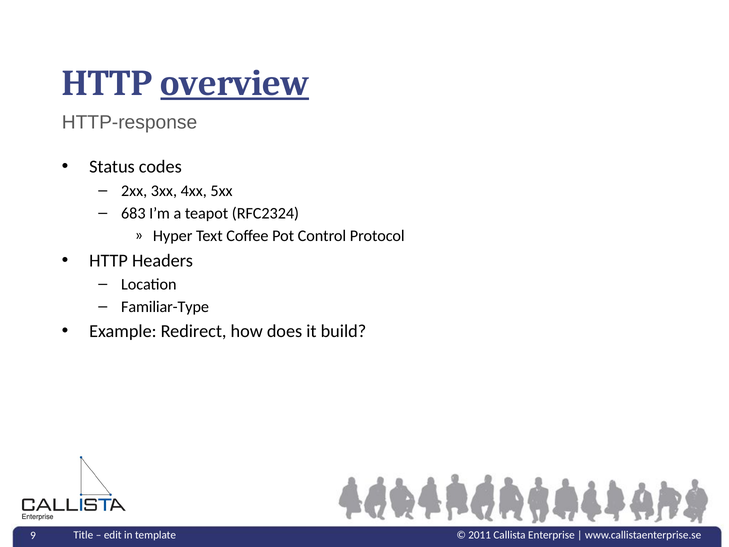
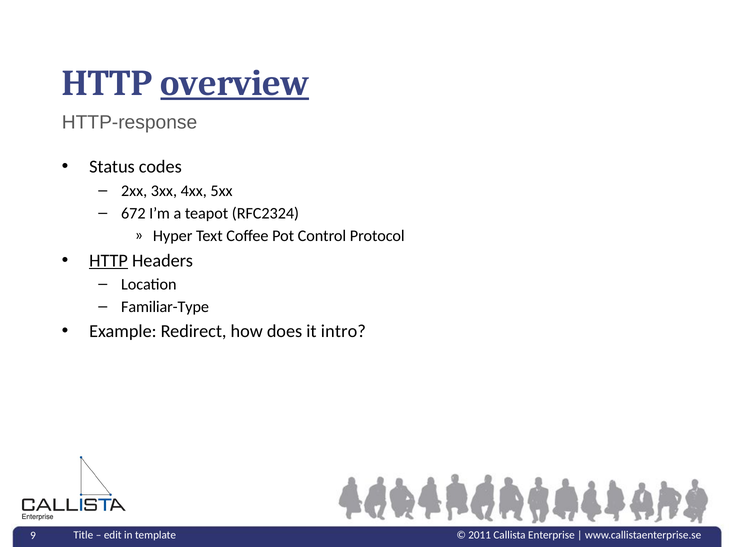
683: 683 -> 672 (133, 213)
HTTP underline: none -> present (109, 260)
build: build -> intro (343, 331)
